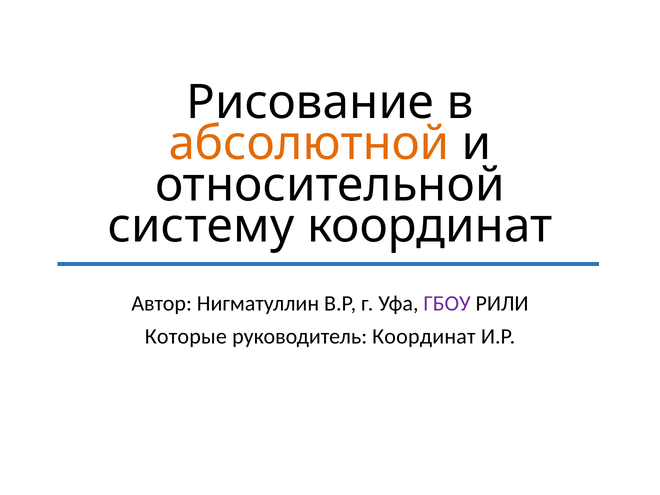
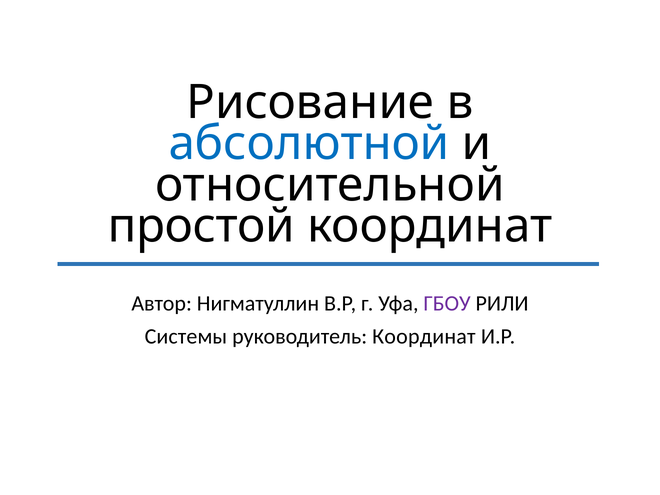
абсолютной colour: orange -> blue (309, 144)
систему: систему -> простой (201, 226)
Которые: Которые -> Системы (186, 336)
